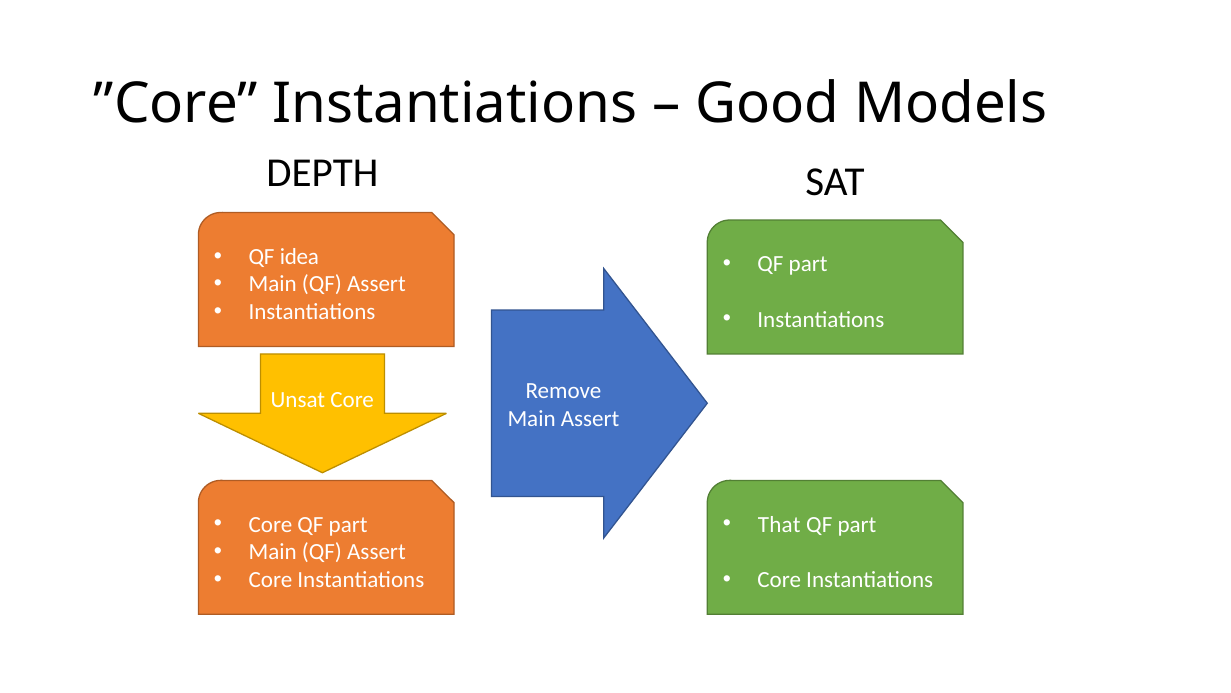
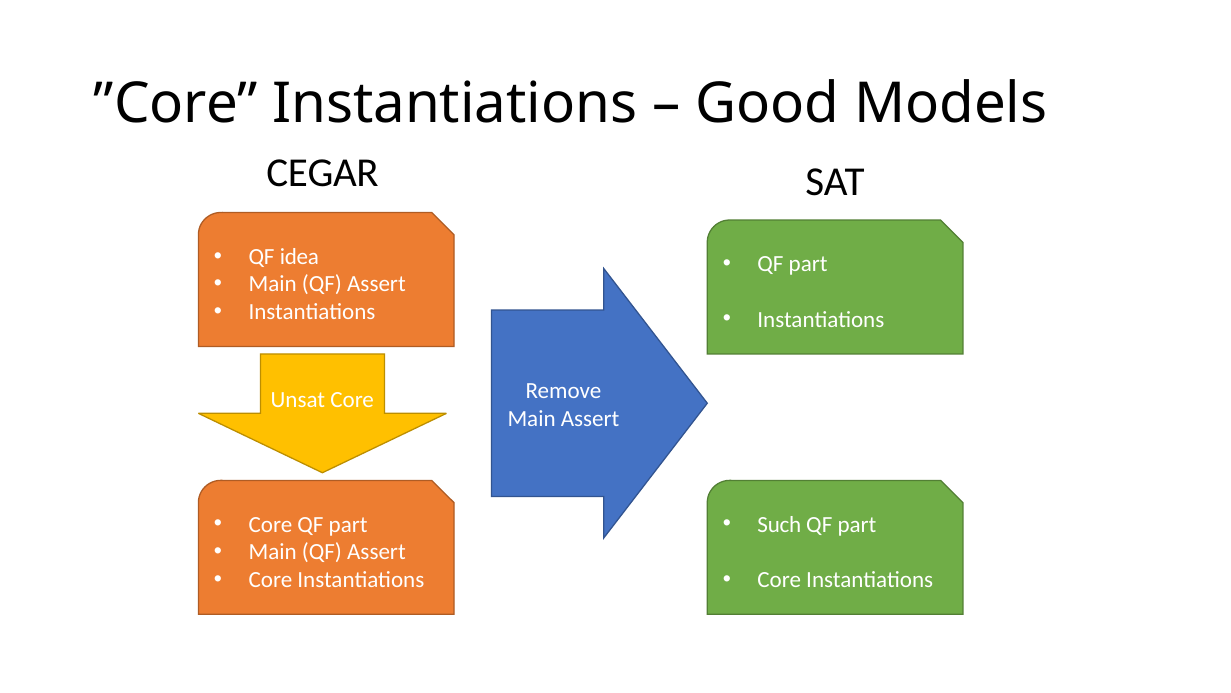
DEPTH: DEPTH -> CEGAR (323, 173)
That: That -> Such (779, 524)
